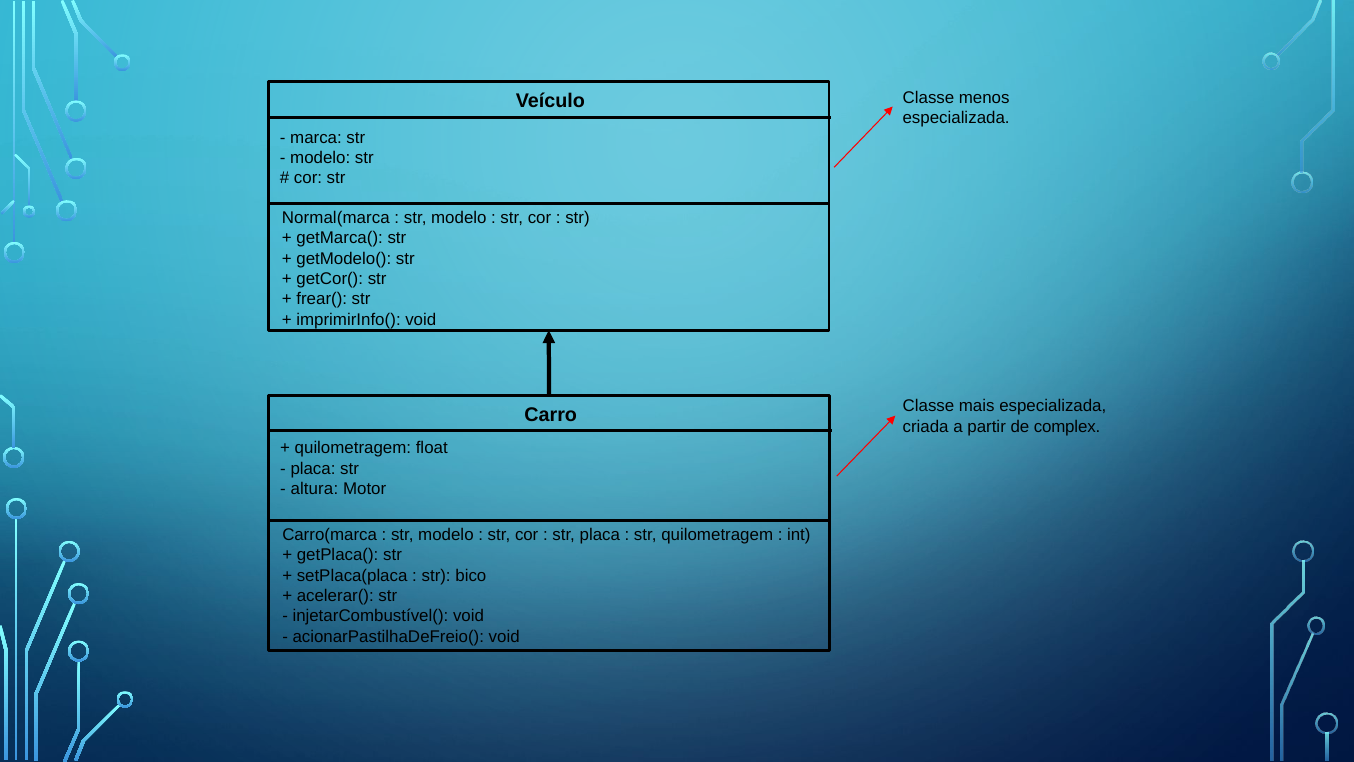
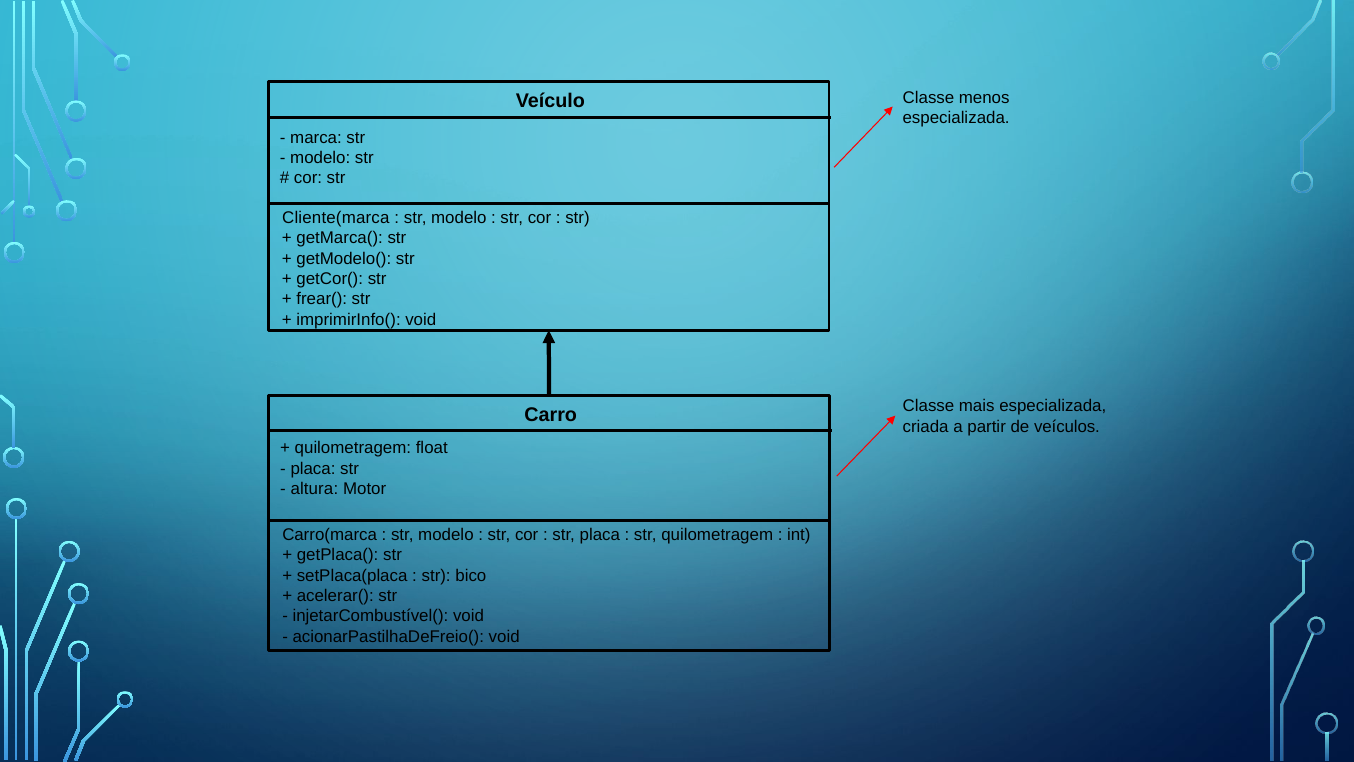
Normal(marca: Normal(marca -> Cliente(marca (336, 218)
complex: complex -> veículos (1067, 426)
